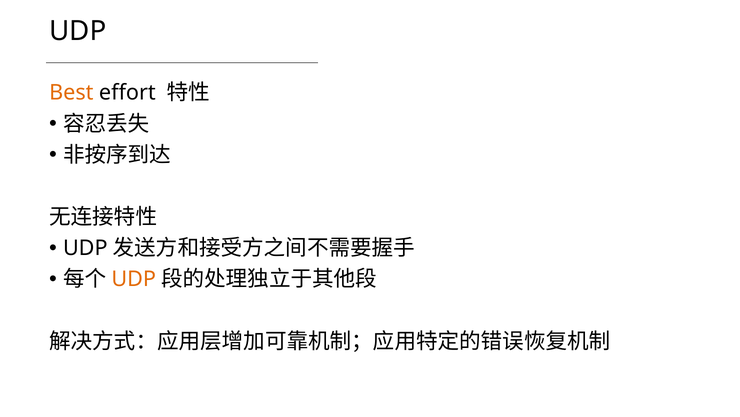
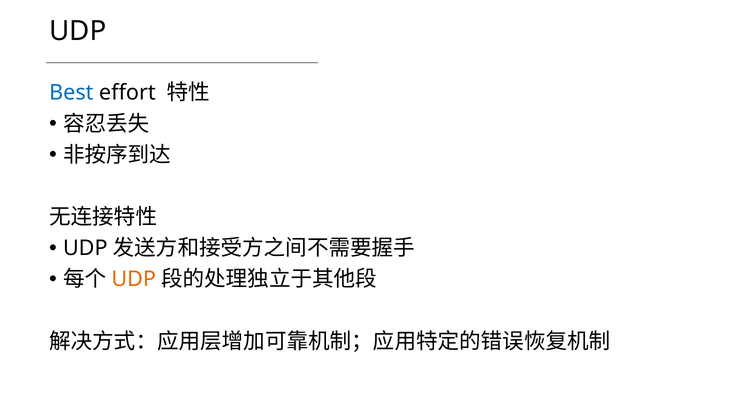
Best colour: orange -> blue (71, 93)
